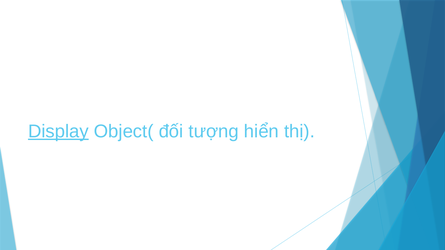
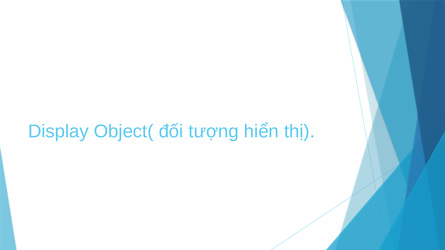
Display underline: present -> none (58, 131)
